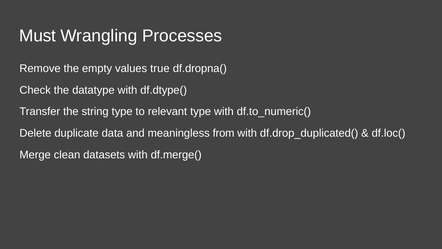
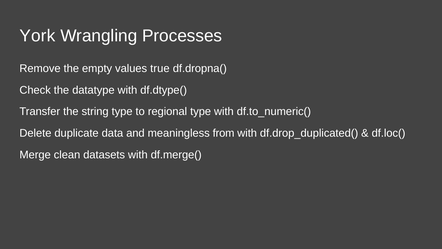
Must: Must -> York (38, 36)
relevant: relevant -> regional (167, 112)
